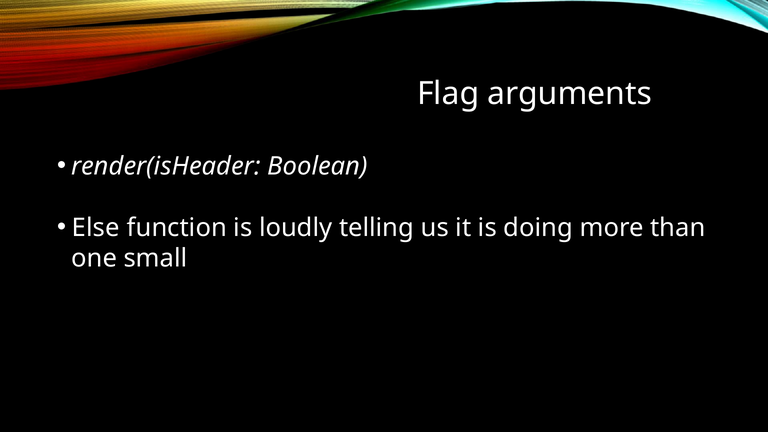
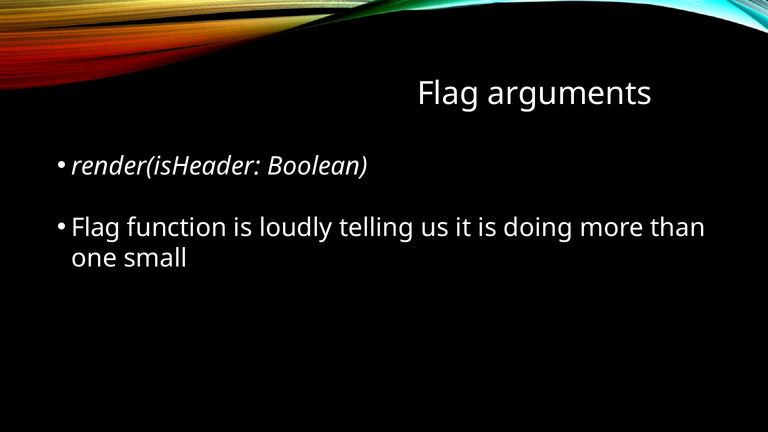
Else: Else -> Flag (96, 228)
